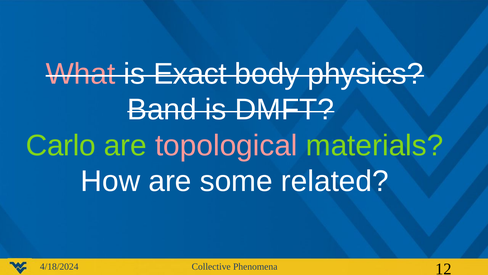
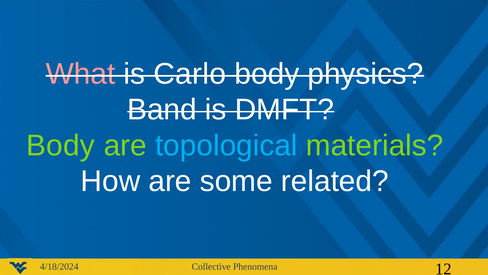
Exact: Exact -> Carlo (190, 74)
Carlo: Carlo -> Body (60, 145)
topological colour: pink -> light blue (226, 145)
